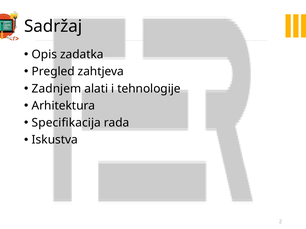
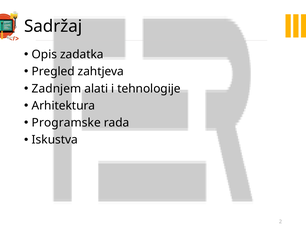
Specifikacija: Specifikacija -> Programske (66, 123)
